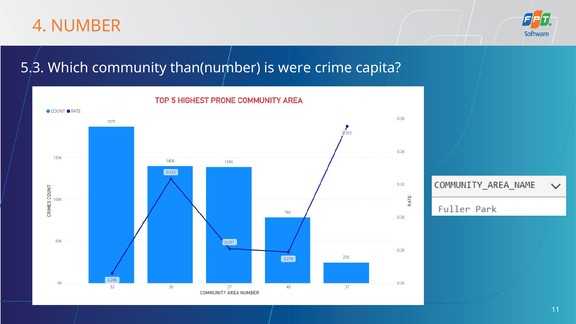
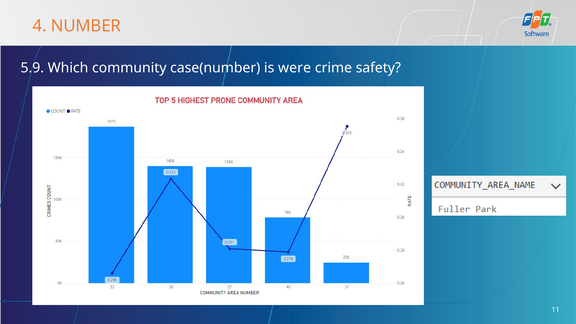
5.3: 5.3 -> 5.9 (32, 68)
than(number: than(number -> case(number (215, 68)
capita: capita -> safety (378, 68)
